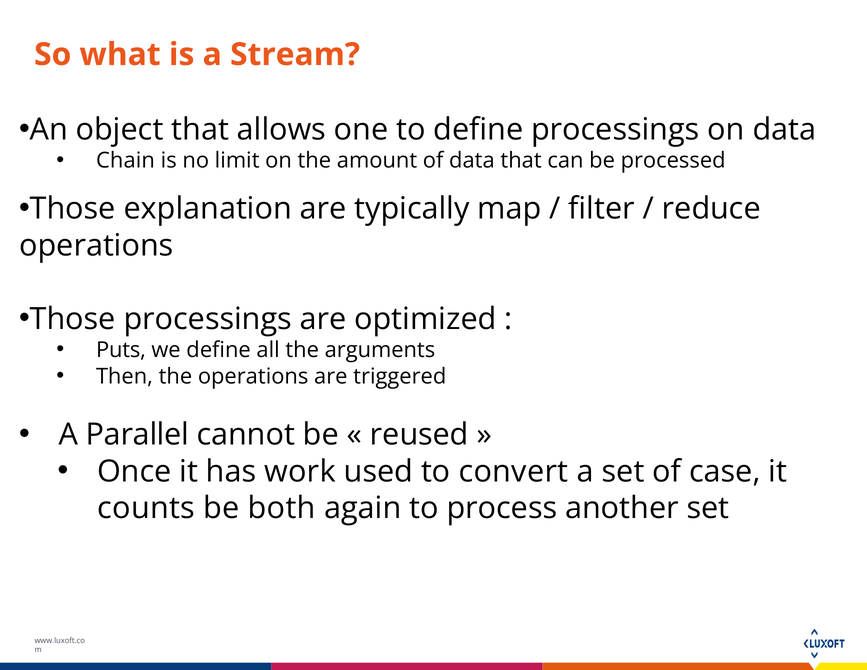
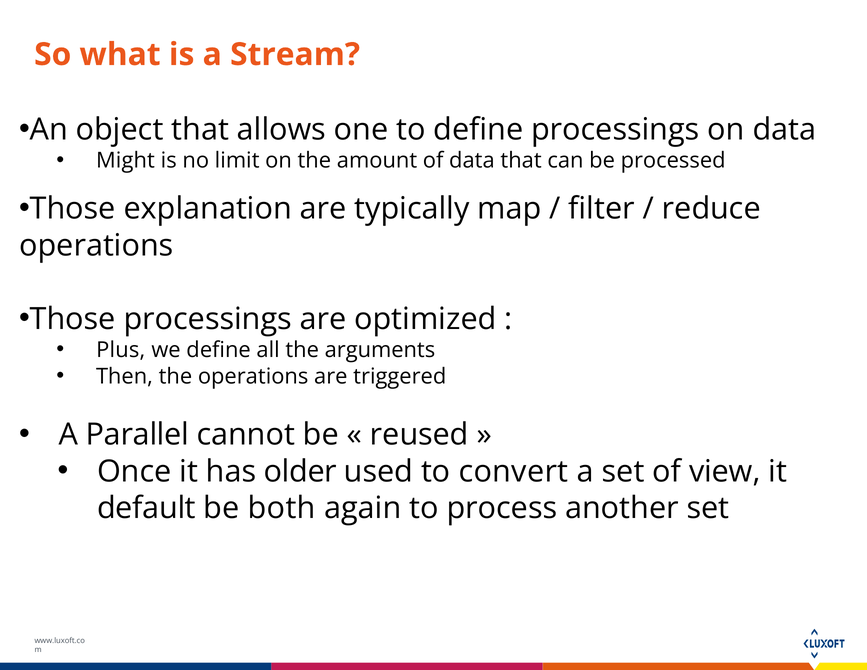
Chain: Chain -> Might (125, 161)
Puts: Puts -> Plus (121, 350)
work: work -> older (300, 471)
case: case -> view (725, 471)
counts: counts -> default (146, 508)
